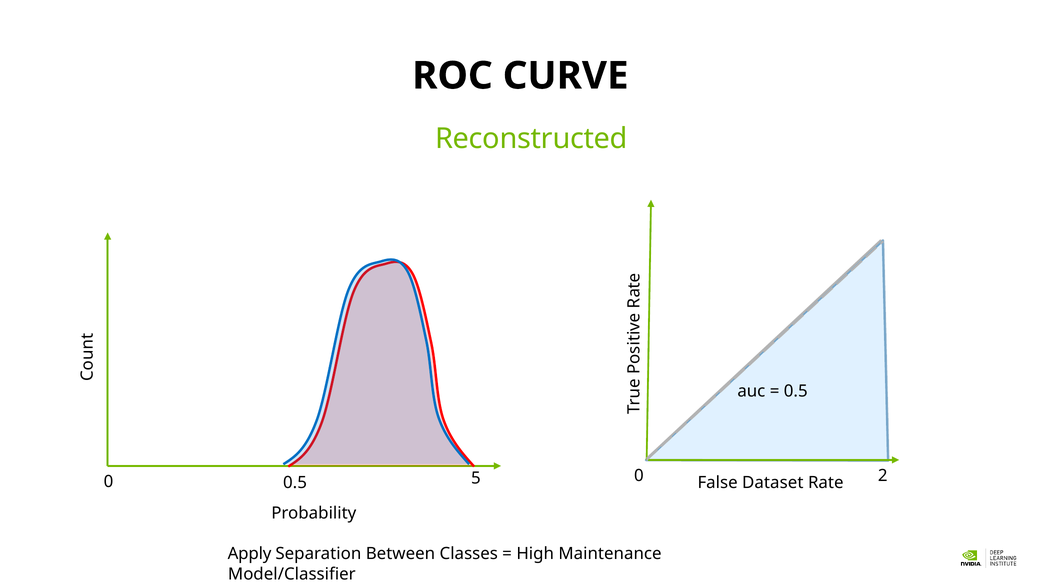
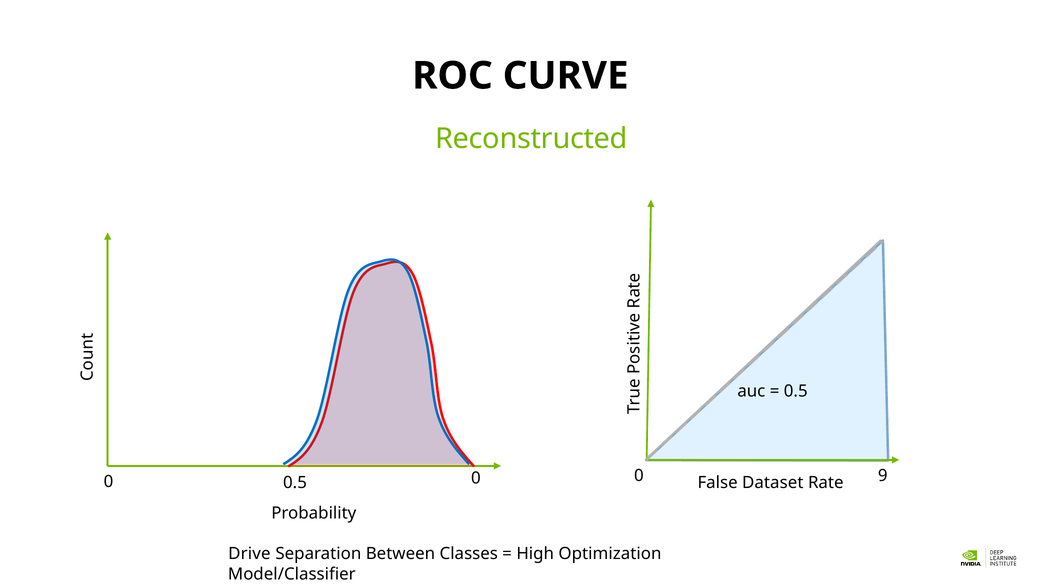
2: 2 -> 9 (883, 476)
0.5 5: 5 -> 0 (476, 478)
Apply: Apply -> Drive (249, 554)
Maintenance: Maintenance -> Optimization (610, 554)
